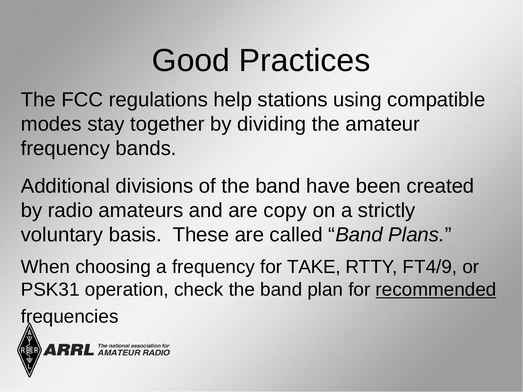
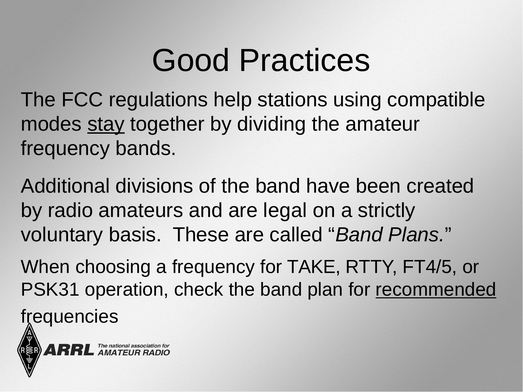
stay underline: none -> present (106, 124)
copy: copy -> legal (285, 211)
FT4/9: FT4/9 -> FT4/5 (430, 267)
